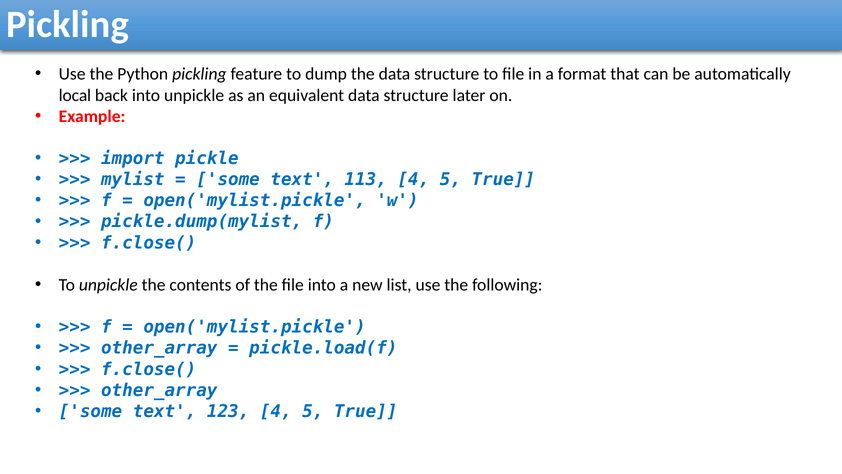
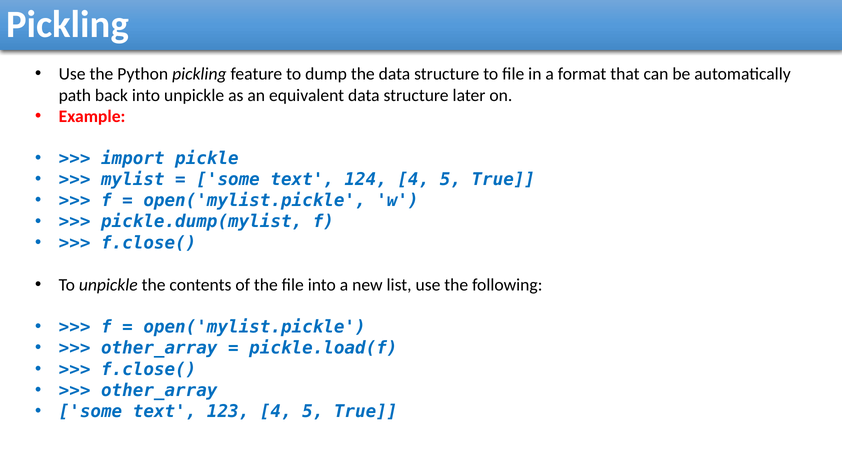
local: local -> path (75, 95)
113: 113 -> 124 (366, 179)
